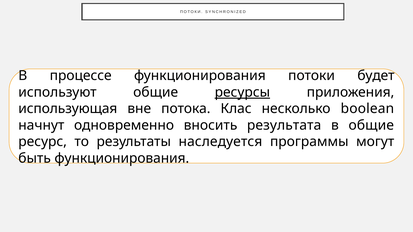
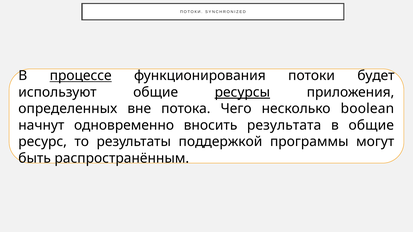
процессе underline: none -> present (81, 76)
использующая: использующая -> определенных (68, 109)
Клас: Клас -> Чего (236, 109)
наследуется: наследуется -> поддержкой (220, 142)
быть функционирования: функционирования -> распространённым (122, 158)
